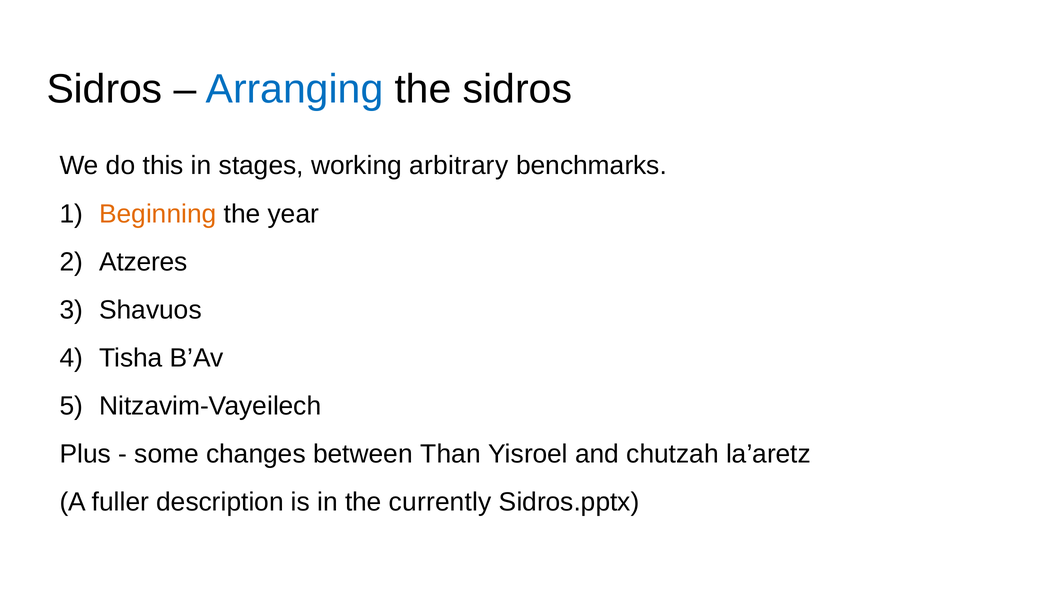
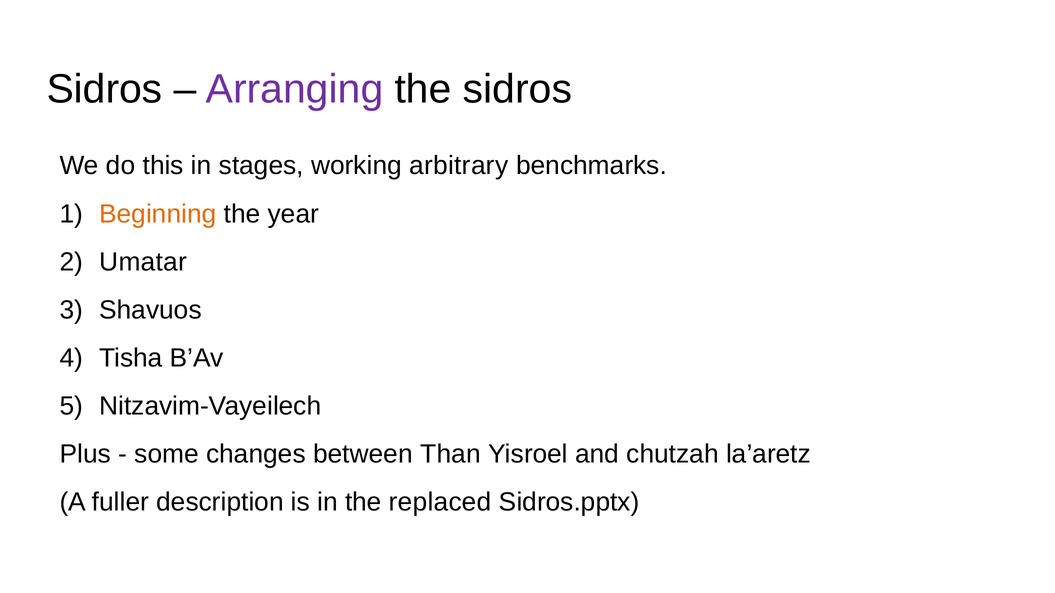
Arranging colour: blue -> purple (295, 89)
Atzeres: Atzeres -> Umatar (143, 262)
currently: currently -> replaced (440, 503)
